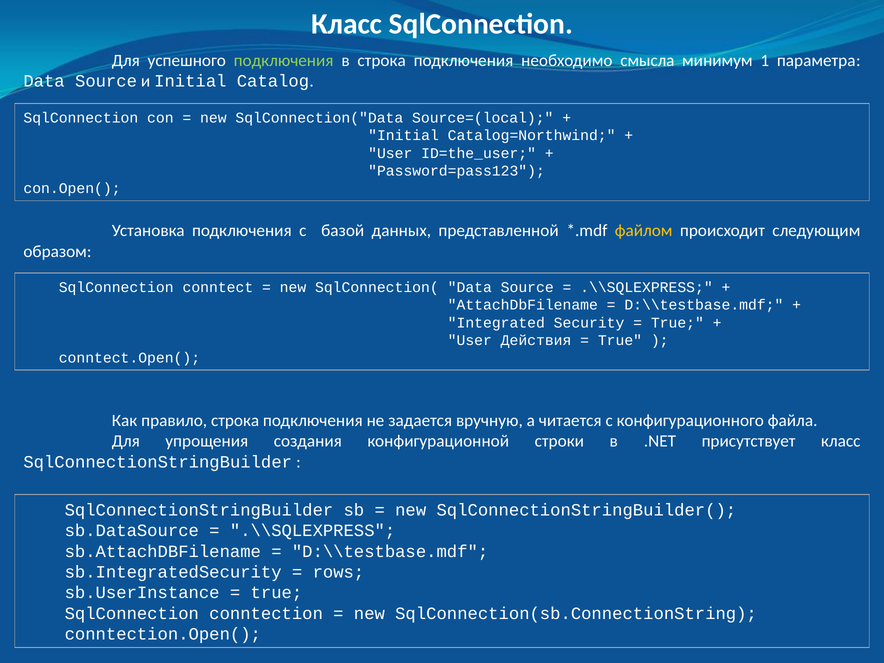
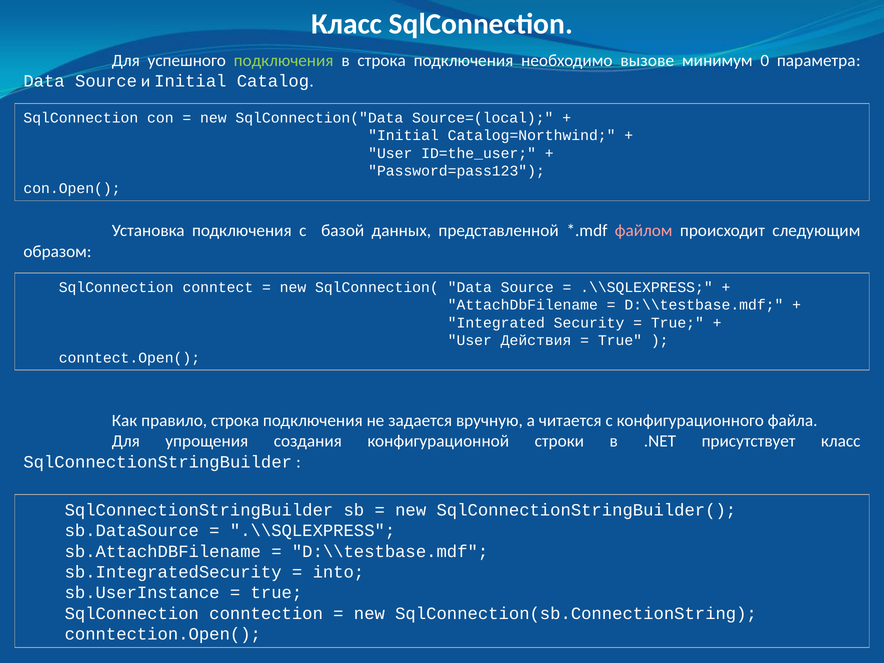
смысла: смысла -> вызове (647, 60)
1: 1 -> 0 (765, 60)
файлом colour: yellow -> pink (644, 231)
rows: rows -> into (338, 572)
